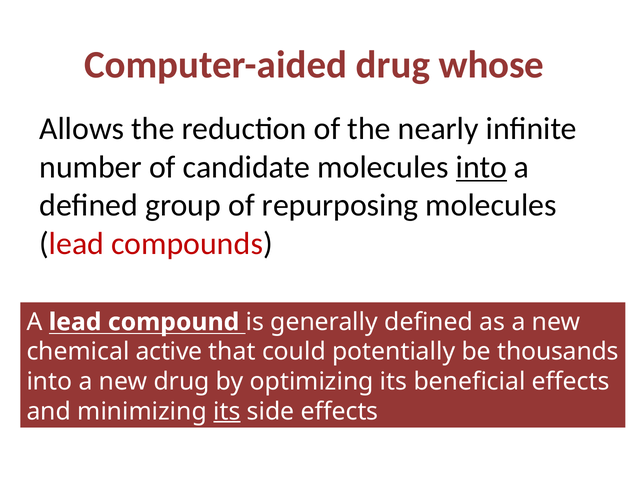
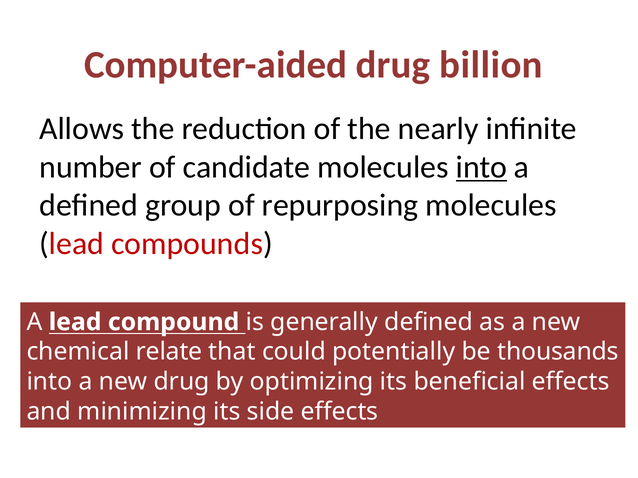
whose: whose -> billion (491, 65)
active: active -> relate (169, 352)
its underline: present -> none (227, 412)
